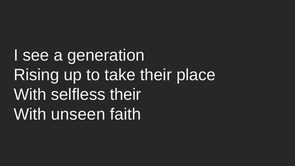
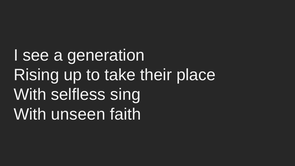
selfless their: their -> sing (125, 95)
